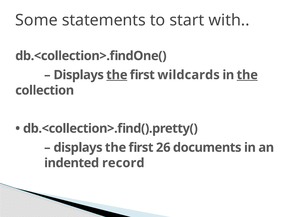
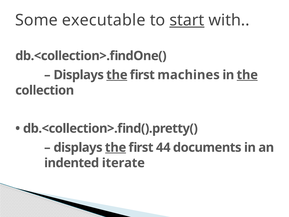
statements: statements -> executable (104, 20)
start underline: none -> present (187, 20)
wildcards: wildcards -> machines (189, 75)
the underline: none -> present (116, 147)
26: 26 -> 44 (163, 147)
record: record -> iterate (123, 163)
